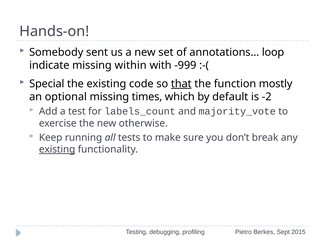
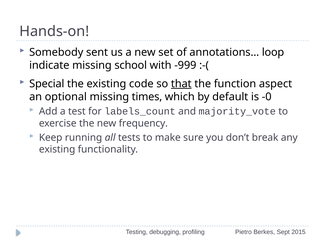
within: within -> school (131, 65)
mostly: mostly -> aspect (276, 84)
-2: -2 -> -0 (267, 97)
otherwise: otherwise -> frequency (143, 123)
existing underline: present -> none (57, 149)
